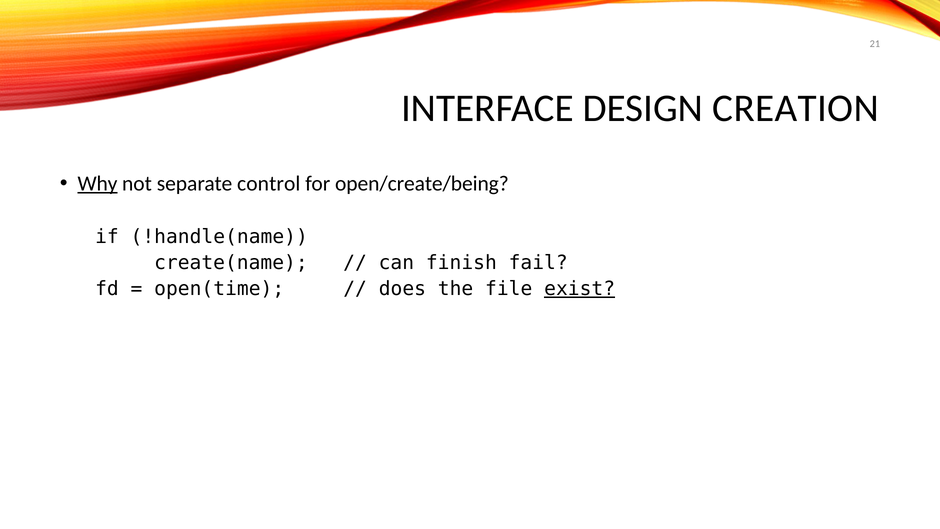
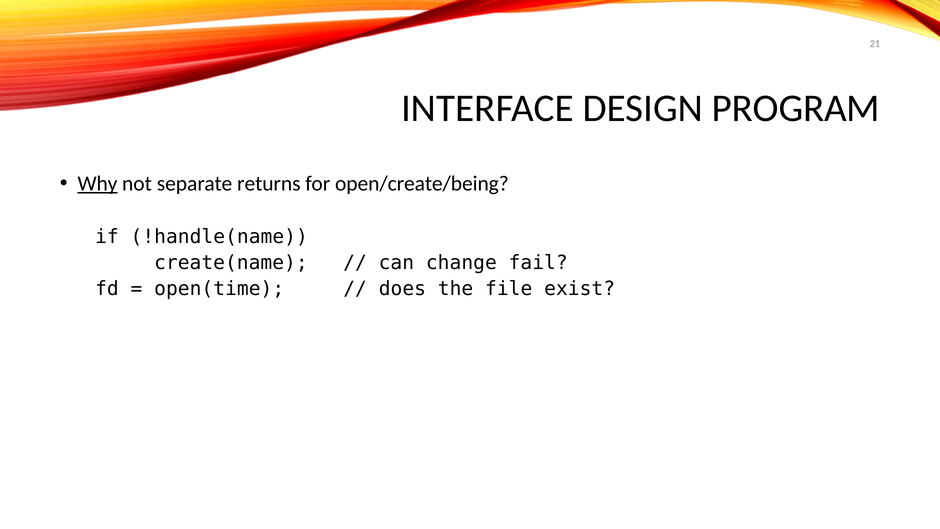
CREATION: CREATION -> PROGRAM (796, 109)
control: control -> returns (269, 183)
finish: finish -> change (461, 263)
exist underline: present -> none (580, 289)
